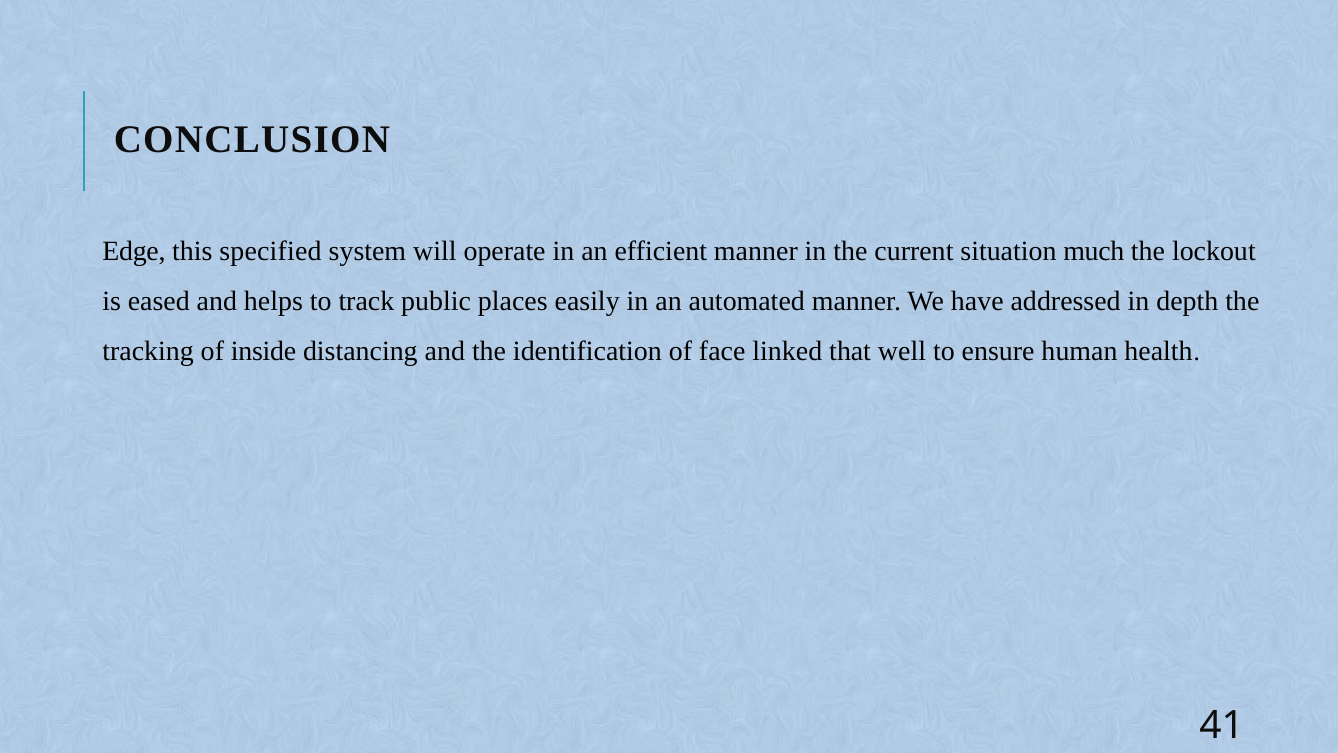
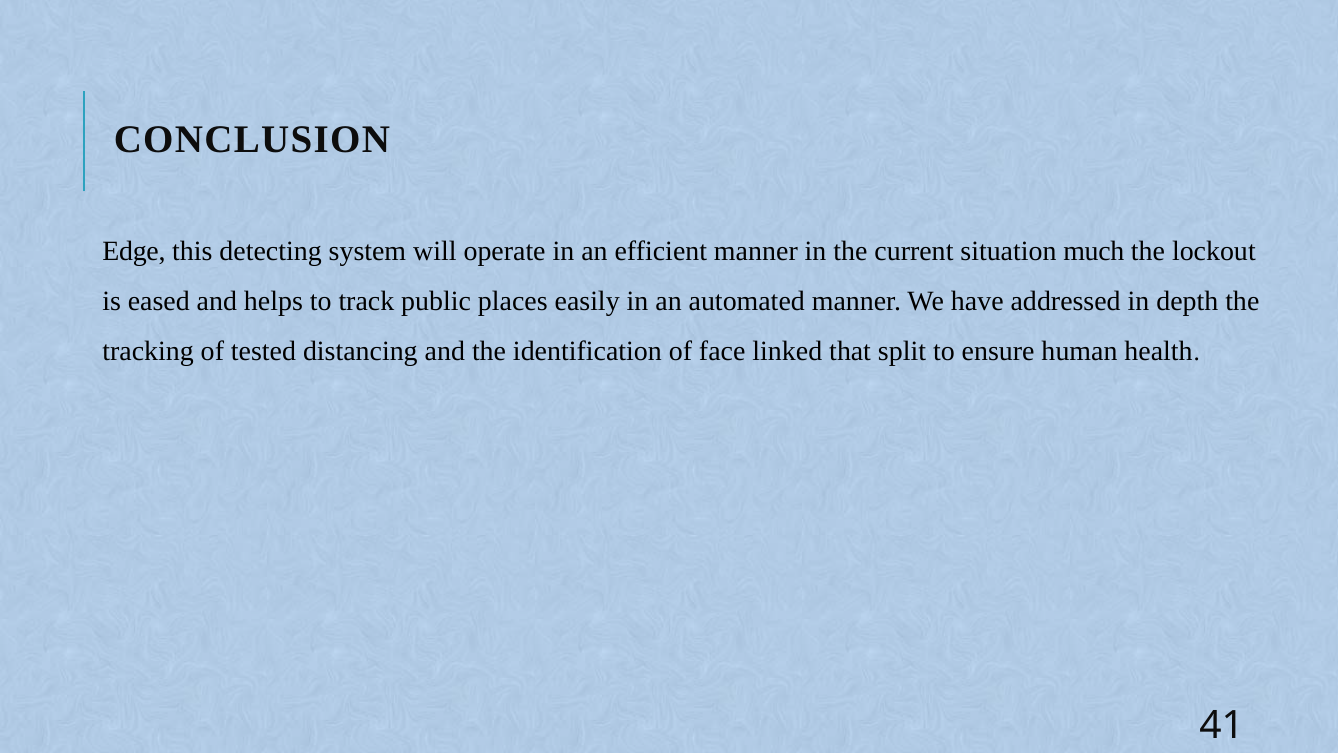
specified: specified -> detecting (271, 251)
inside: inside -> tested (263, 351)
well: well -> split (902, 351)
